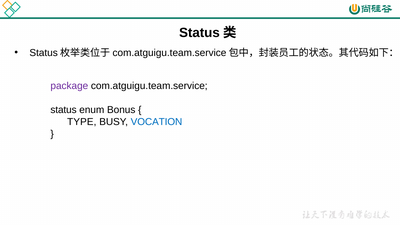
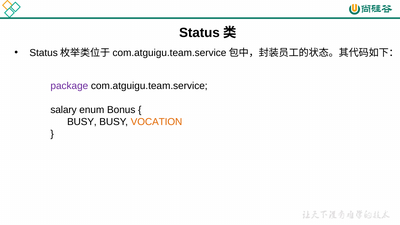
status: status -> salary (64, 110)
TYPE: TYPE -> BUSY (82, 122)
VOCATION colour: blue -> orange (157, 122)
